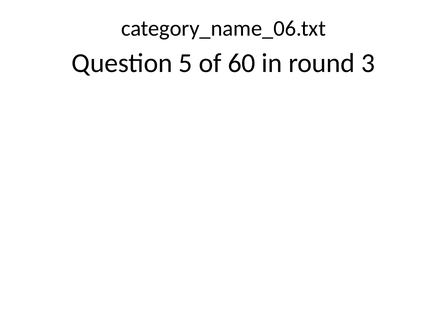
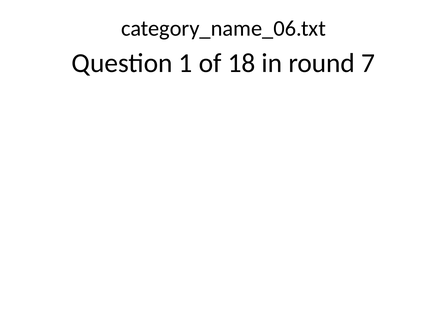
5: 5 -> 1 (186, 63)
60: 60 -> 18 (242, 63)
3: 3 -> 7 (368, 63)
